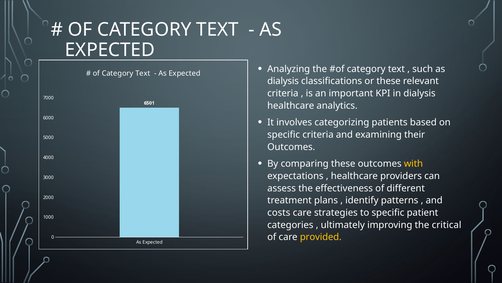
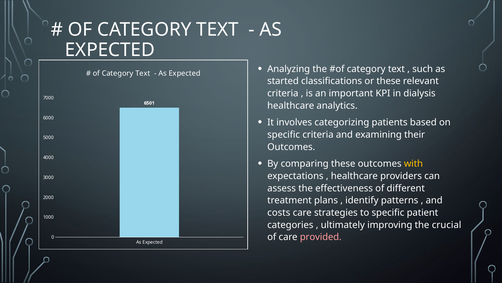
dialysis: dialysis -> started (283, 81)
critical: critical -> crucial (447, 224)
provided colour: yellow -> pink (321, 237)
